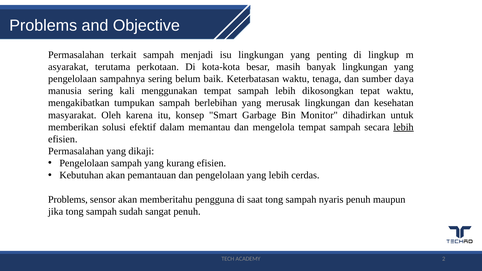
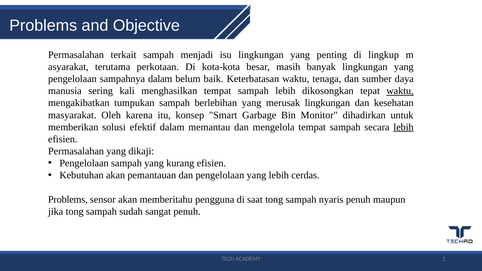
sampahnya sering: sering -> dalam (160, 79)
menggunakan: menggunakan -> menghasilkan (169, 91)
waktu underline: none -> present (400, 91)
